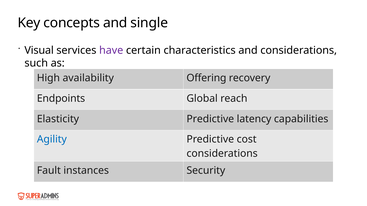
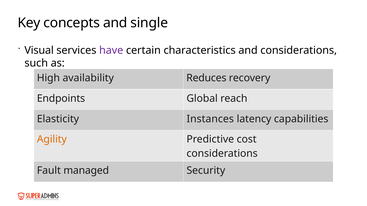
Offering: Offering -> Reduces (206, 78)
Elasticity Predictive: Predictive -> Instances (210, 119)
Agility colour: blue -> orange (52, 140)
instances: instances -> managed (86, 171)
